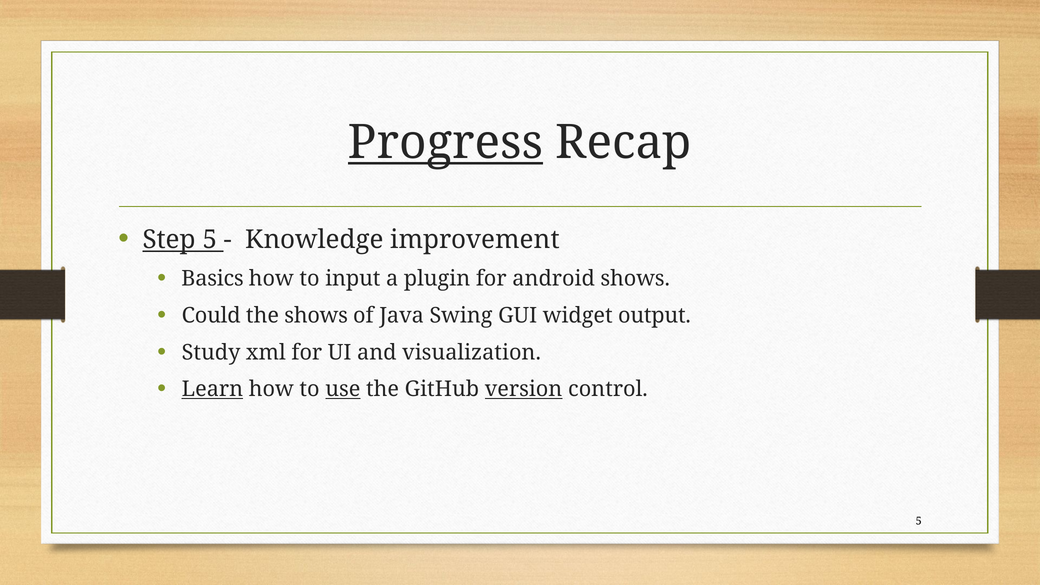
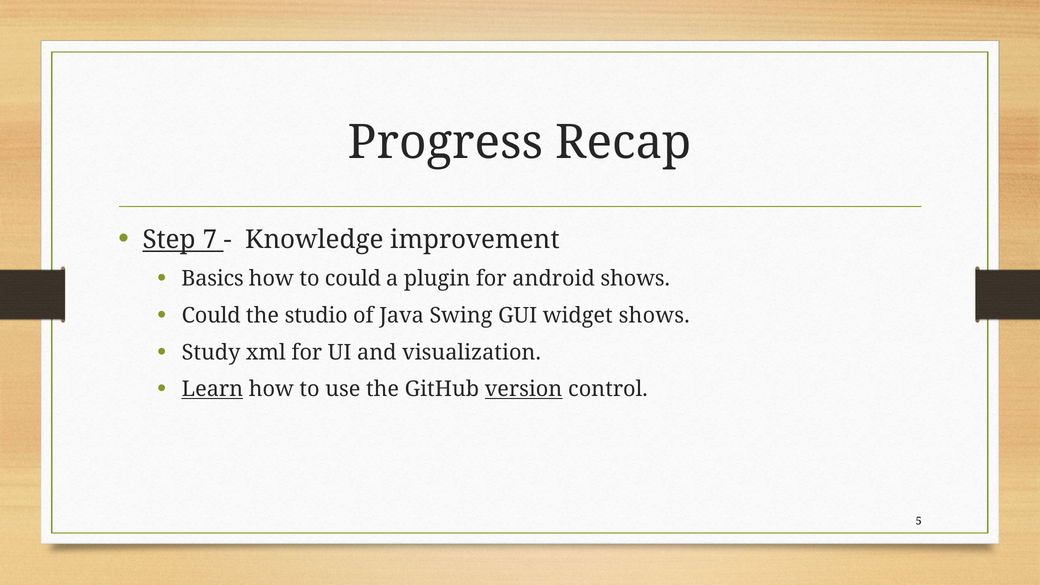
Progress underline: present -> none (445, 143)
Step 5: 5 -> 7 (210, 239)
to input: input -> could (353, 279)
the shows: shows -> studio (316, 315)
widget output: output -> shows (654, 315)
use underline: present -> none (343, 389)
